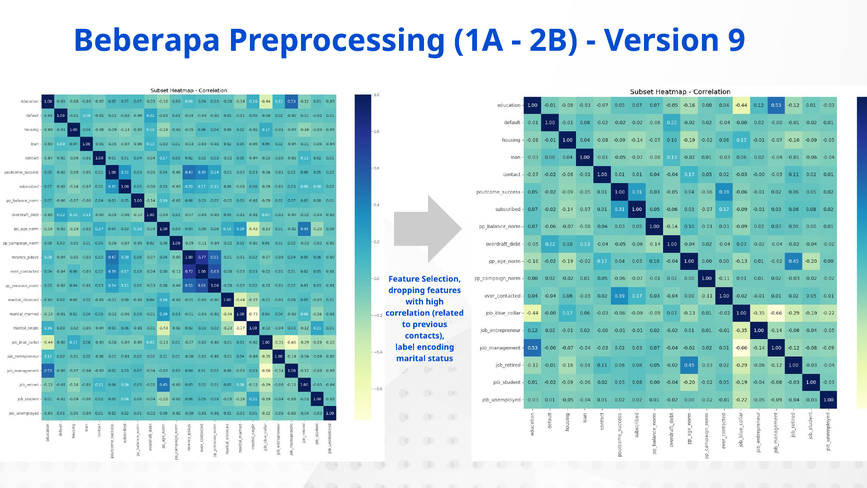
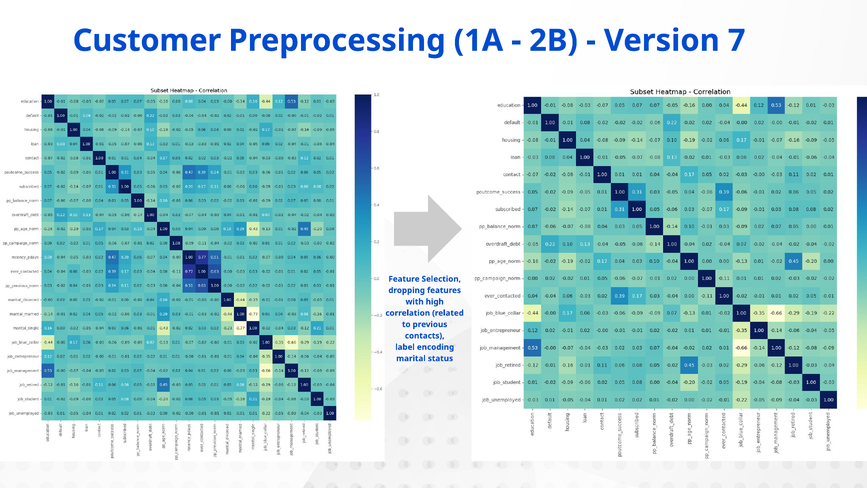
Beberapa: Beberapa -> Customer (147, 41)
9: 9 -> 7 (737, 41)
